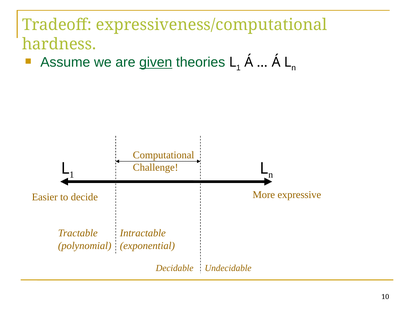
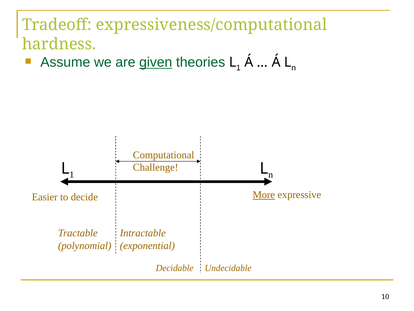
More underline: none -> present (264, 195)
